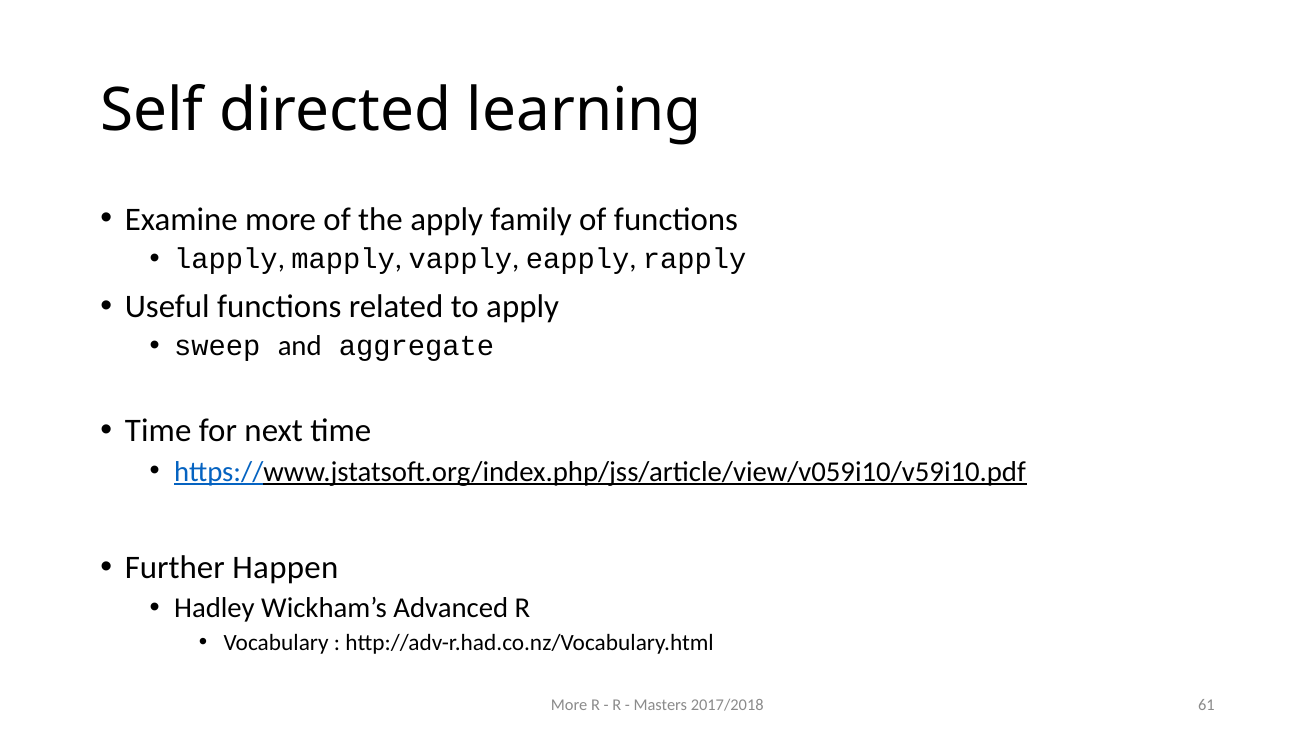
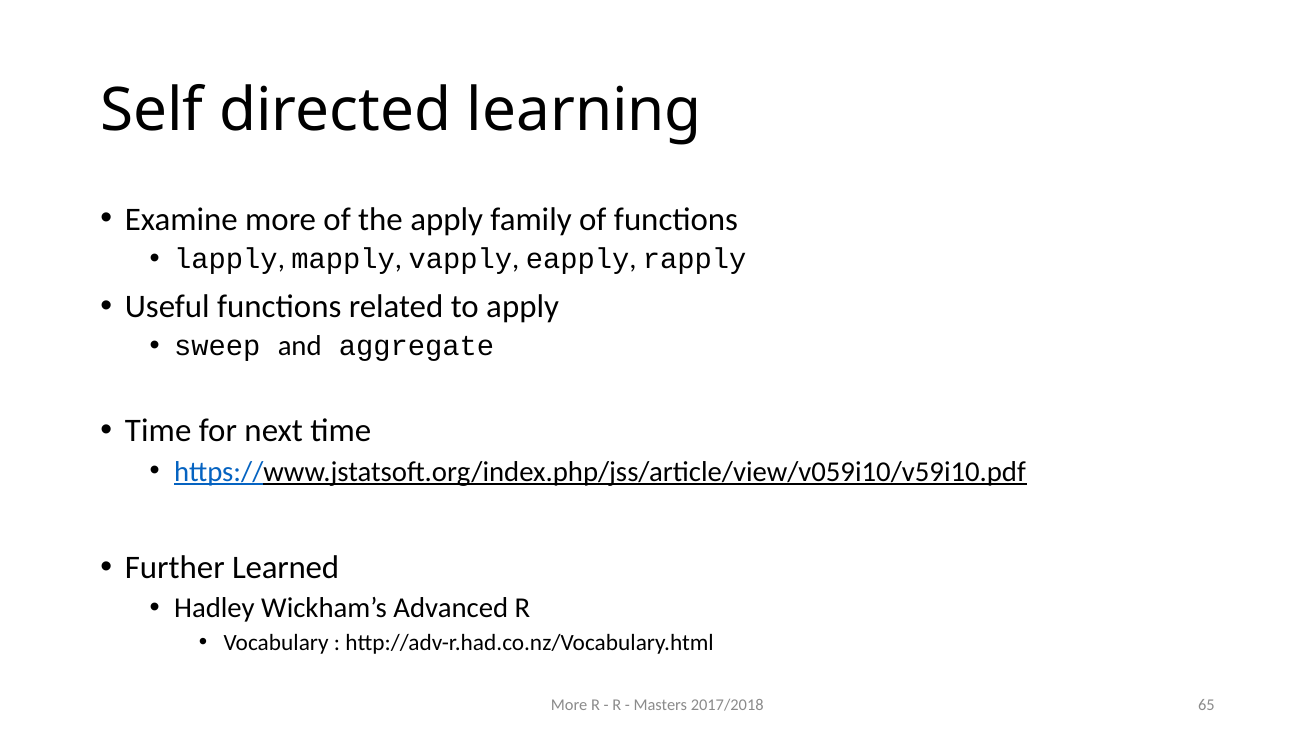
Happen: Happen -> Learned (286, 568)
61: 61 -> 65 (1206, 706)
